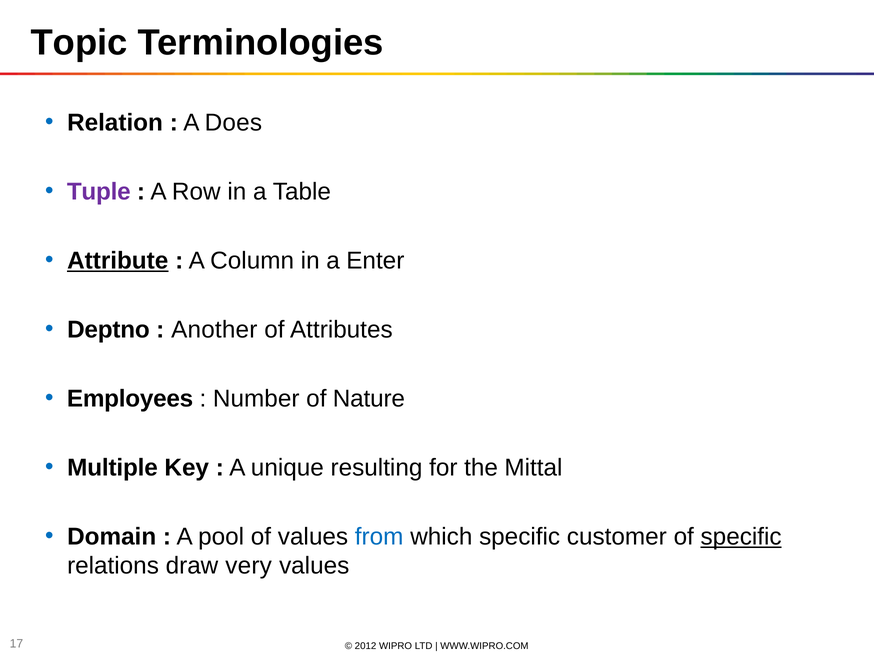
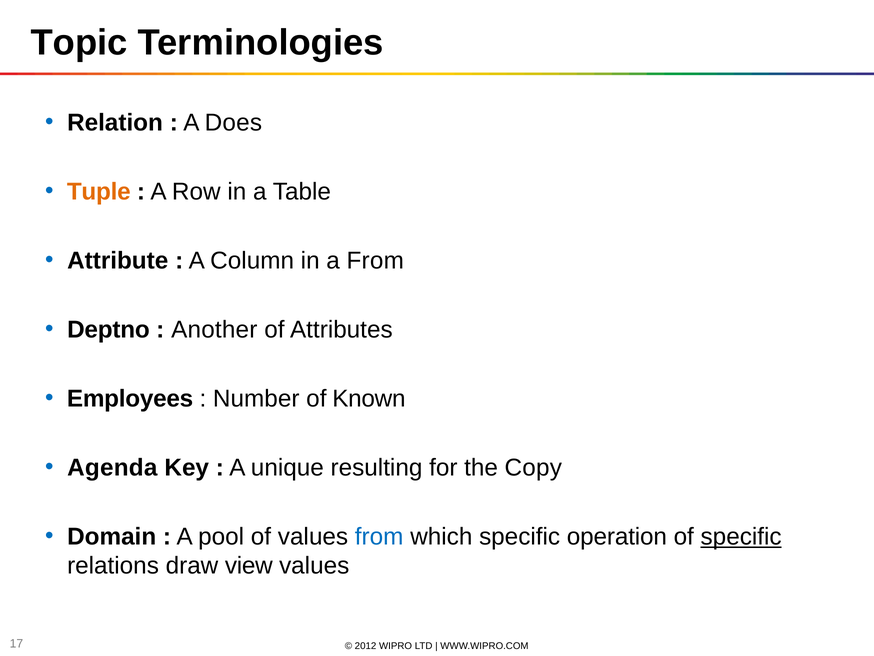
Tuple colour: purple -> orange (99, 191)
Attribute underline: present -> none (118, 260)
a Enter: Enter -> From (375, 260)
Nature: Nature -> Known (369, 398)
Multiple: Multiple -> Agenda (112, 467)
Mittal: Mittal -> Copy (533, 467)
customer: customer -> operation (617, 536)
very: very -> view (249, 565)
